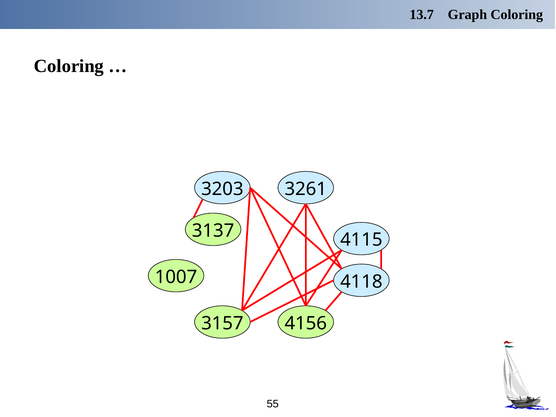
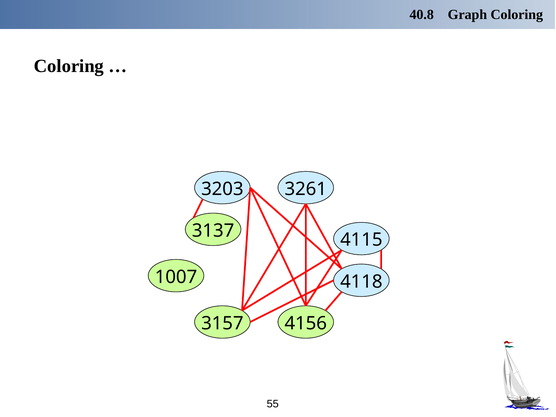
13.7: 13.7 -> 40.8 (422, 15)
